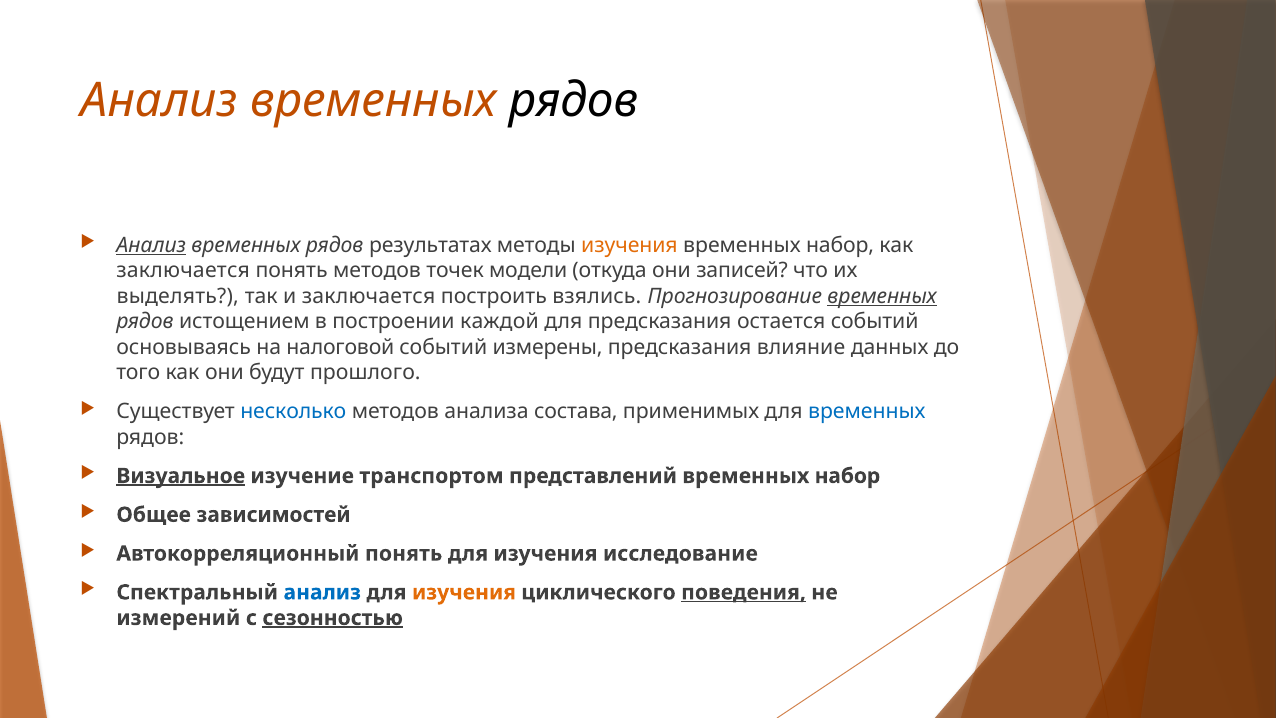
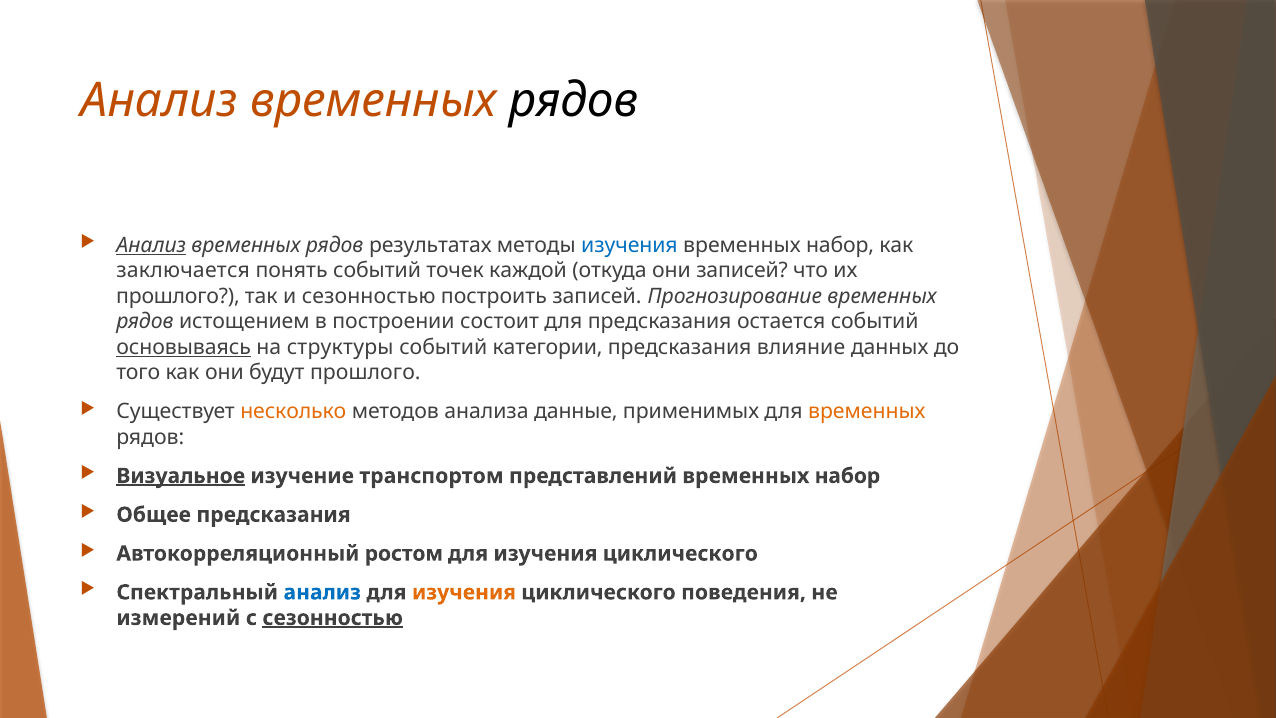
изучения colour: orange -> blue (629, 245)
понять методов: методов -> событий (377, 271)
модели: модели -> каждой (528, 271)
выделять: выделять -> прошлого (178, 296)
и заключается: заключается -> сезонностью (369, 296)
построить взялись: взялись -> записей (597, 296)
временных underline: present -> none (882, 296)
каждой: каждой -> состоит (500, 322)
основываясь underline: none -> present (184, 347)
налоговой: налоговой -> структуры (340, 347)
измерены: измерены -> категории (548, 347)
несколько colour: blue -> orange (293, 412)
состава: состава -> данные (576, 412)
временных colour: blue -> orange (867, 412)
Общее зависимостей: зависимостей -> предсказания (274, 515)
Автокорреляционный понять: понять -> ростом (404, 553)
исследование: исследование -> циклического (680, 553)
поведения underline: present -> none (744, 592)
